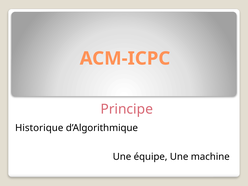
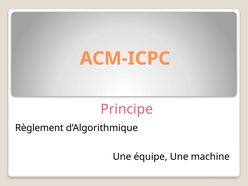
Historique: Historique -> Règlement (39, 128)
